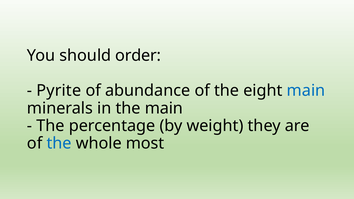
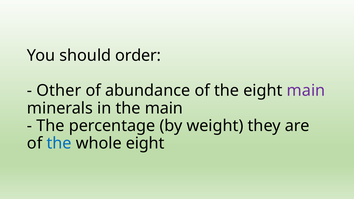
Pyrite: Pyrite -> Other (59, 91)
main colour: blue -> purple (306, 91)
whole most: most -> eight (145, 143)
